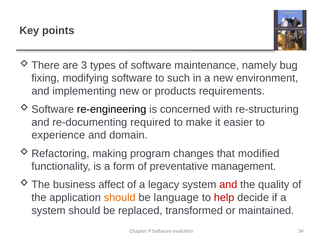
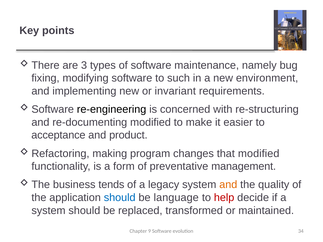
products: products -> invariant (175, 91)
re-documenting required: required -> modified (151, 122)
experience: experience -> acceptance (58, 135)
domain: domain -> product (128, 135)
affect: affect -> tends (111, 185)
and colour: red -> orange (228, 185)
should colour: orange -> blue (120, 198)
